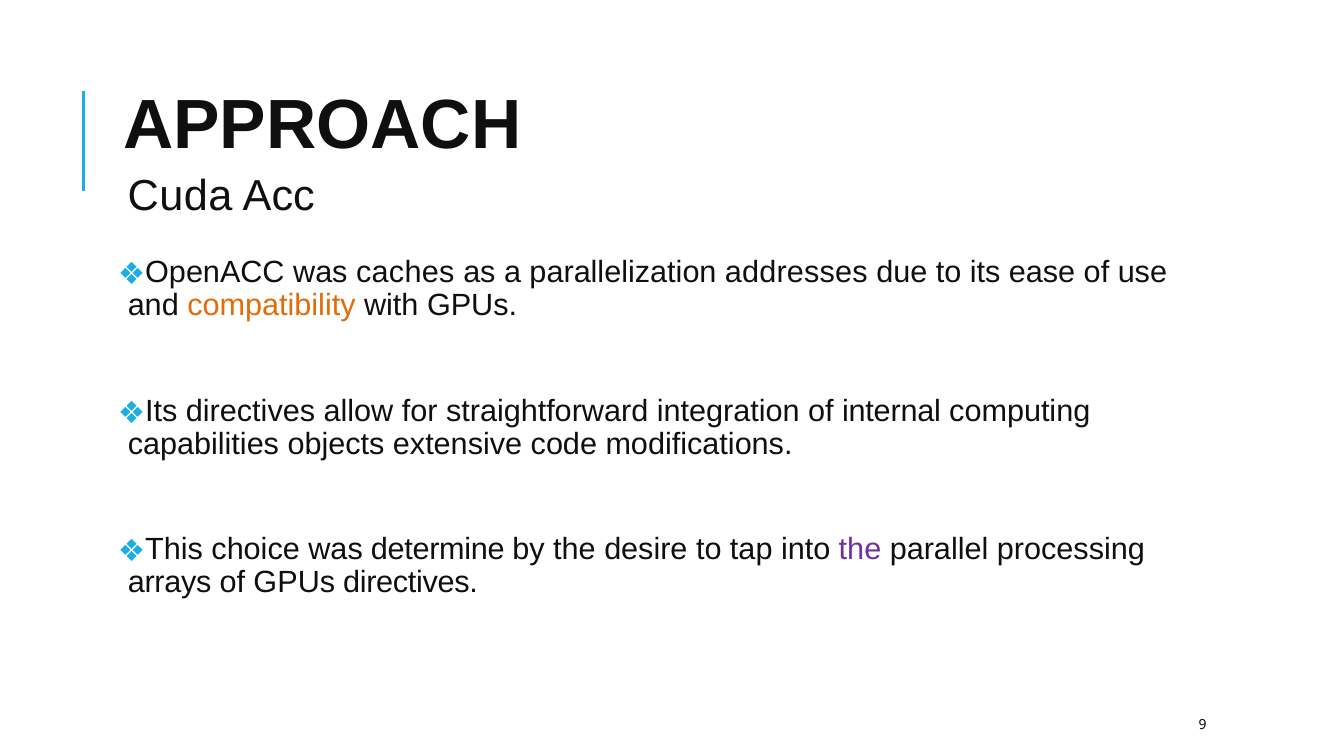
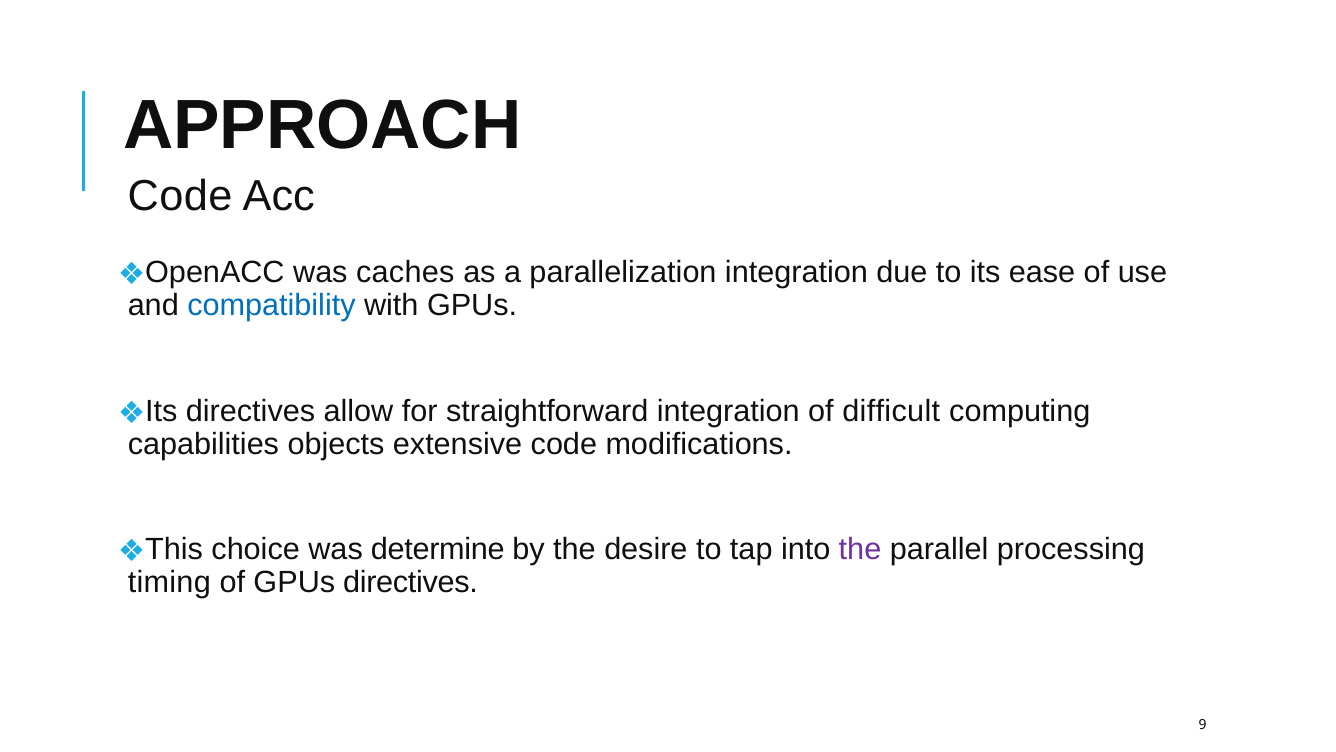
Cuda: Cuda -> Code (180, 196)
parallelization addresses: addresses -> integration (796, 272)
compatibility colour: orange -> blue (271, 306)
internal: internal -> difficult (891, 411)
arrays: arrays -> timing (169, 582)
